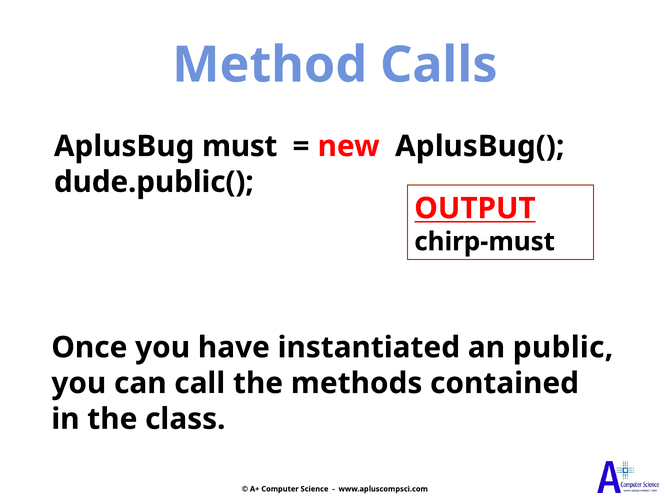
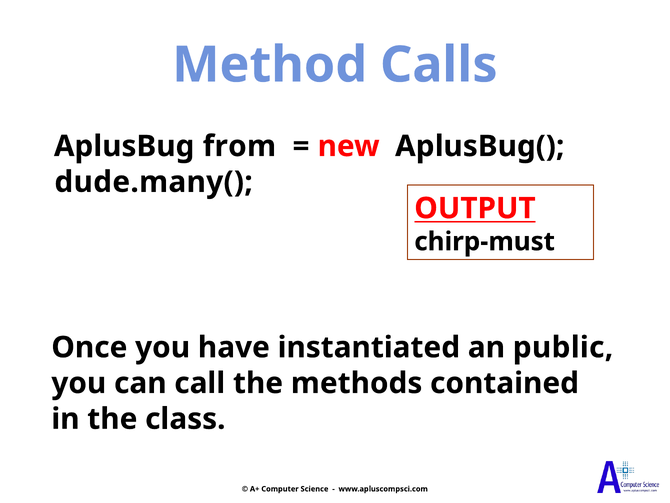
must: must -> from (239, 146)
dude.public(: dude.public( -> dude.many( (154, 182)
